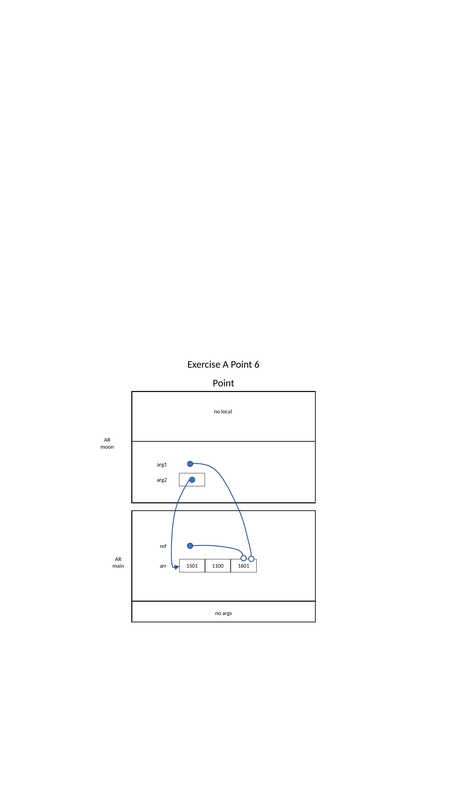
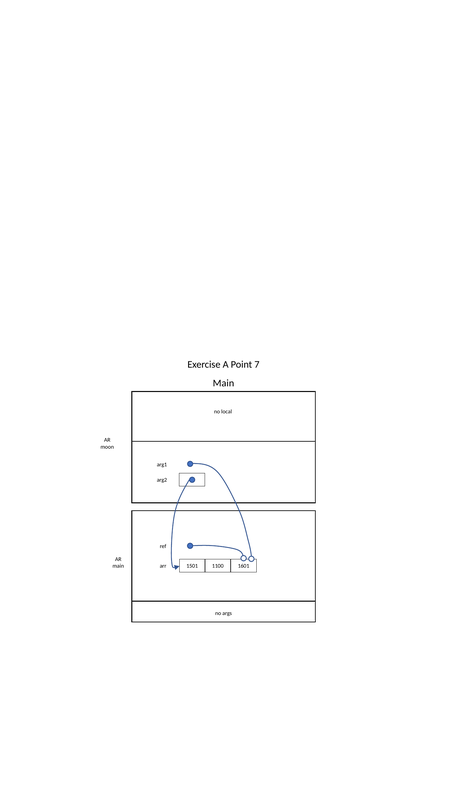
6: 6 -> 7 (257, 364)
Point: Point -> Main (223, 383)
